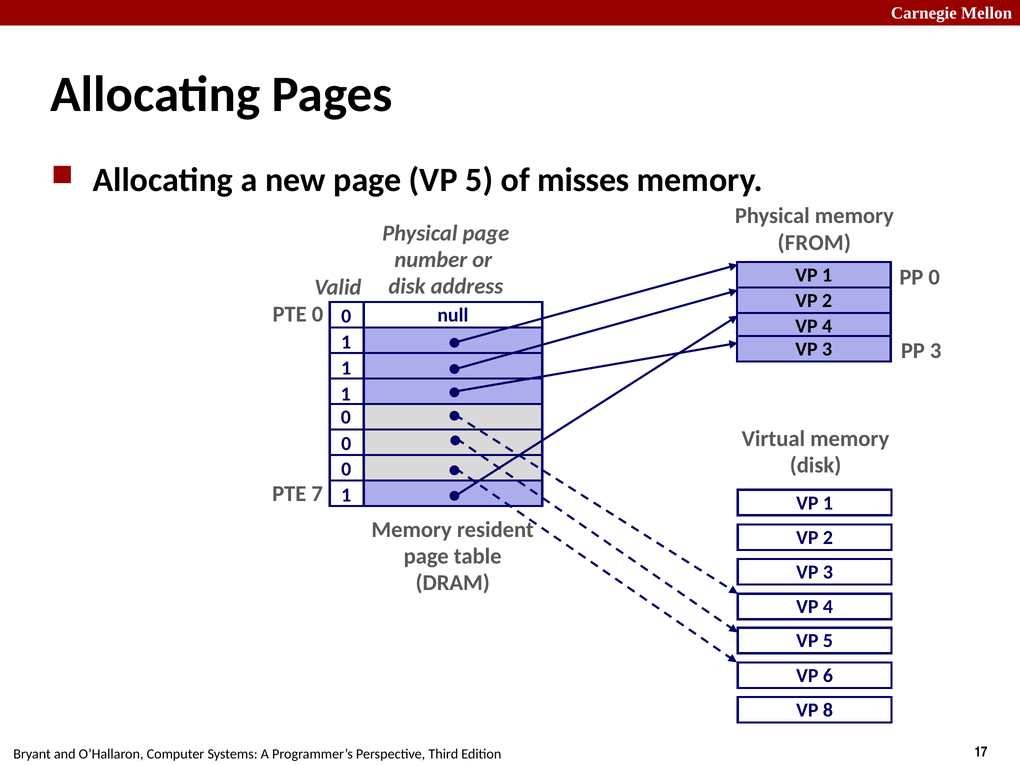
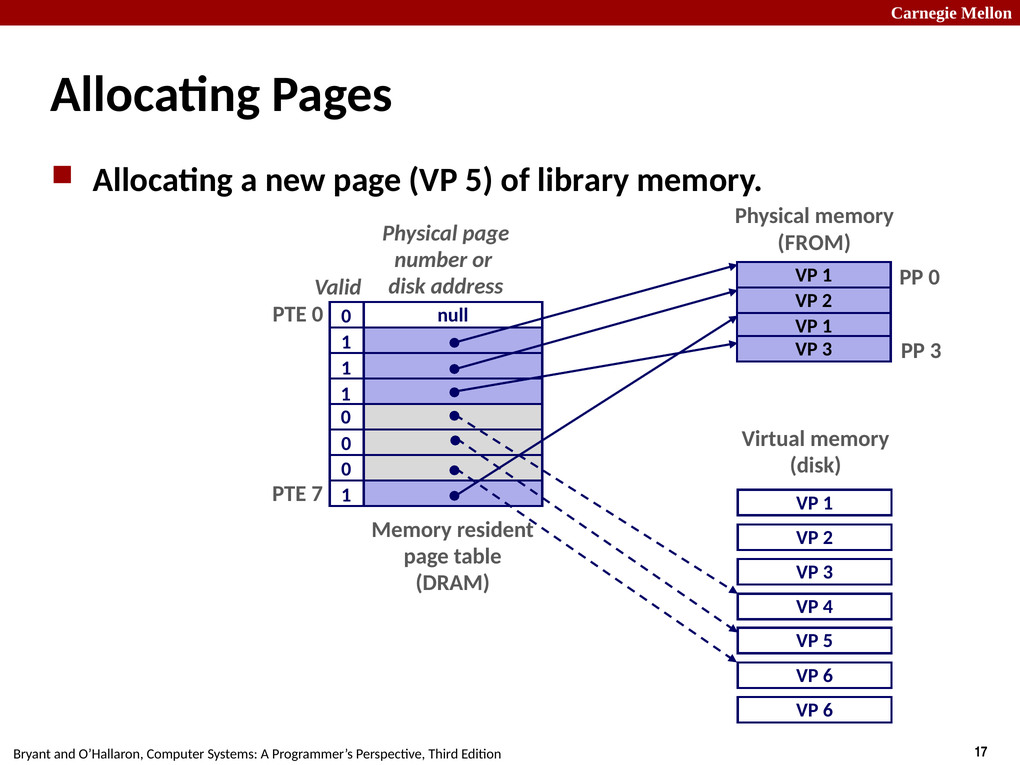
misses: misses -> library (583, 180)
4: 4 -> 1 (827, 326)
8: 8 -> 6 (828, 710)
